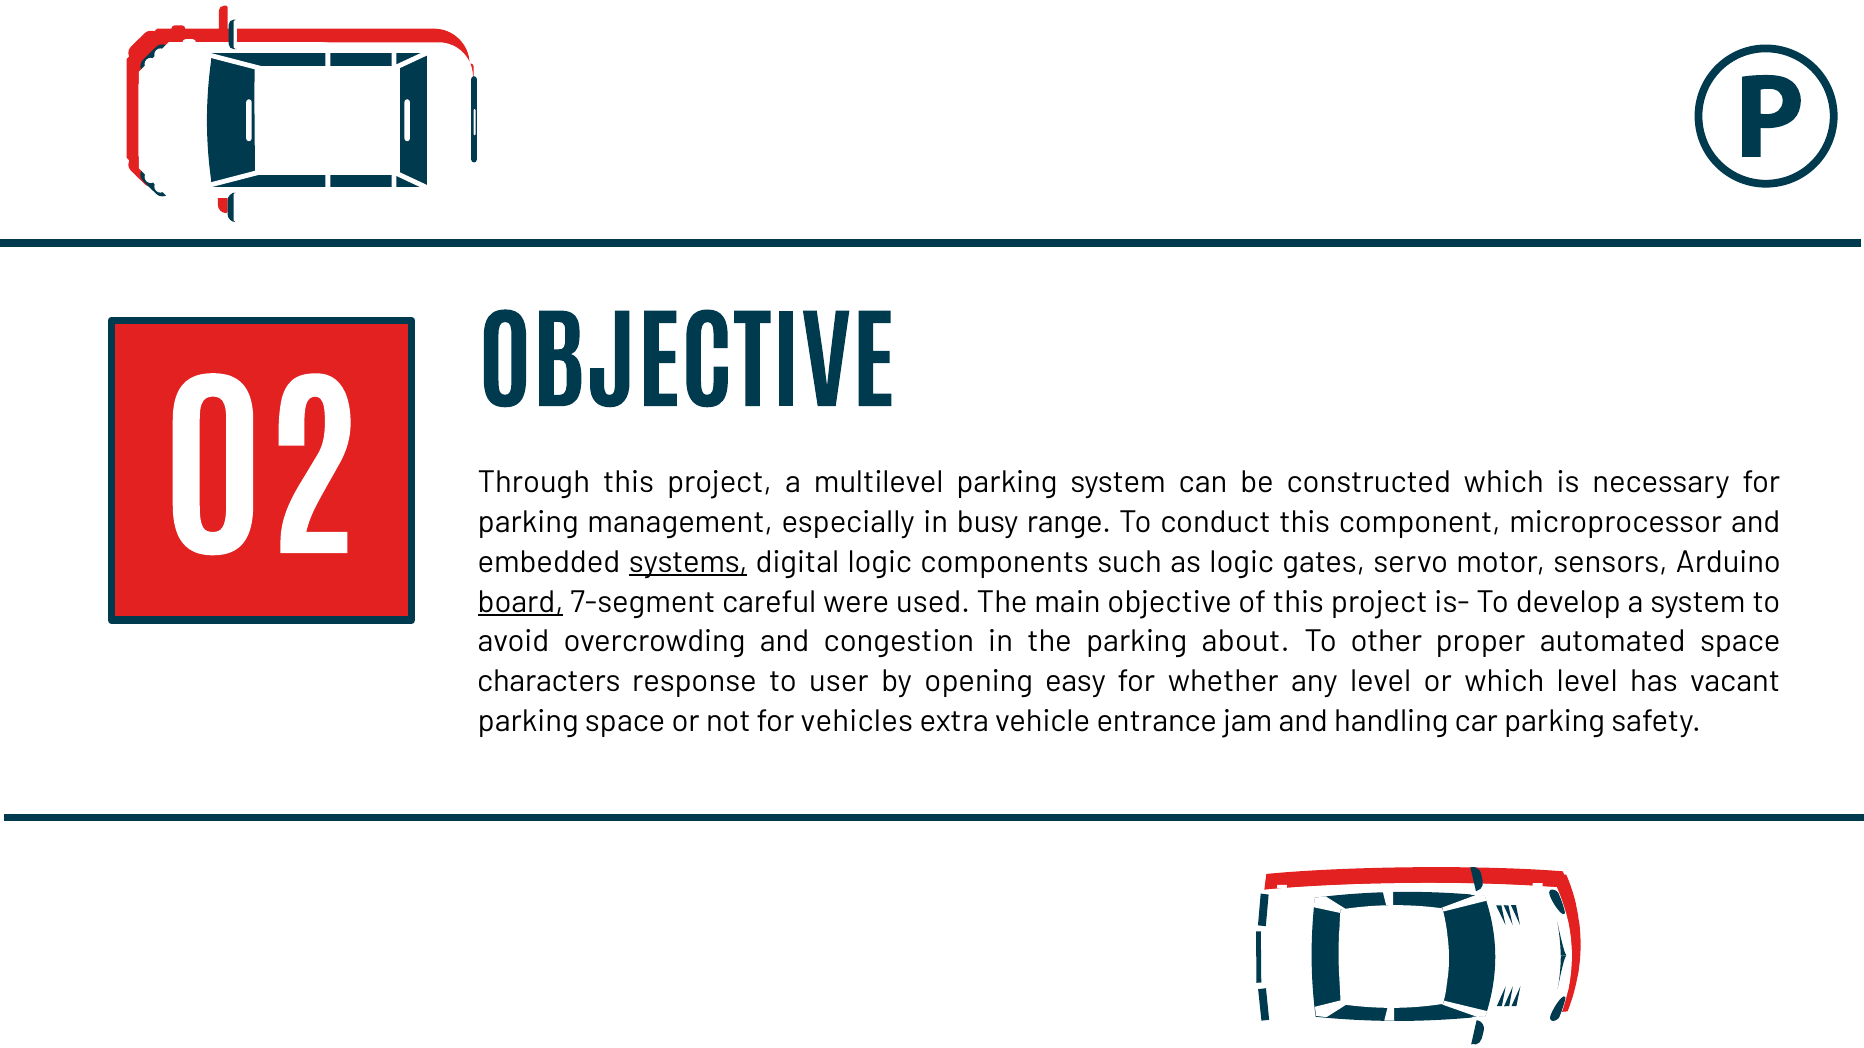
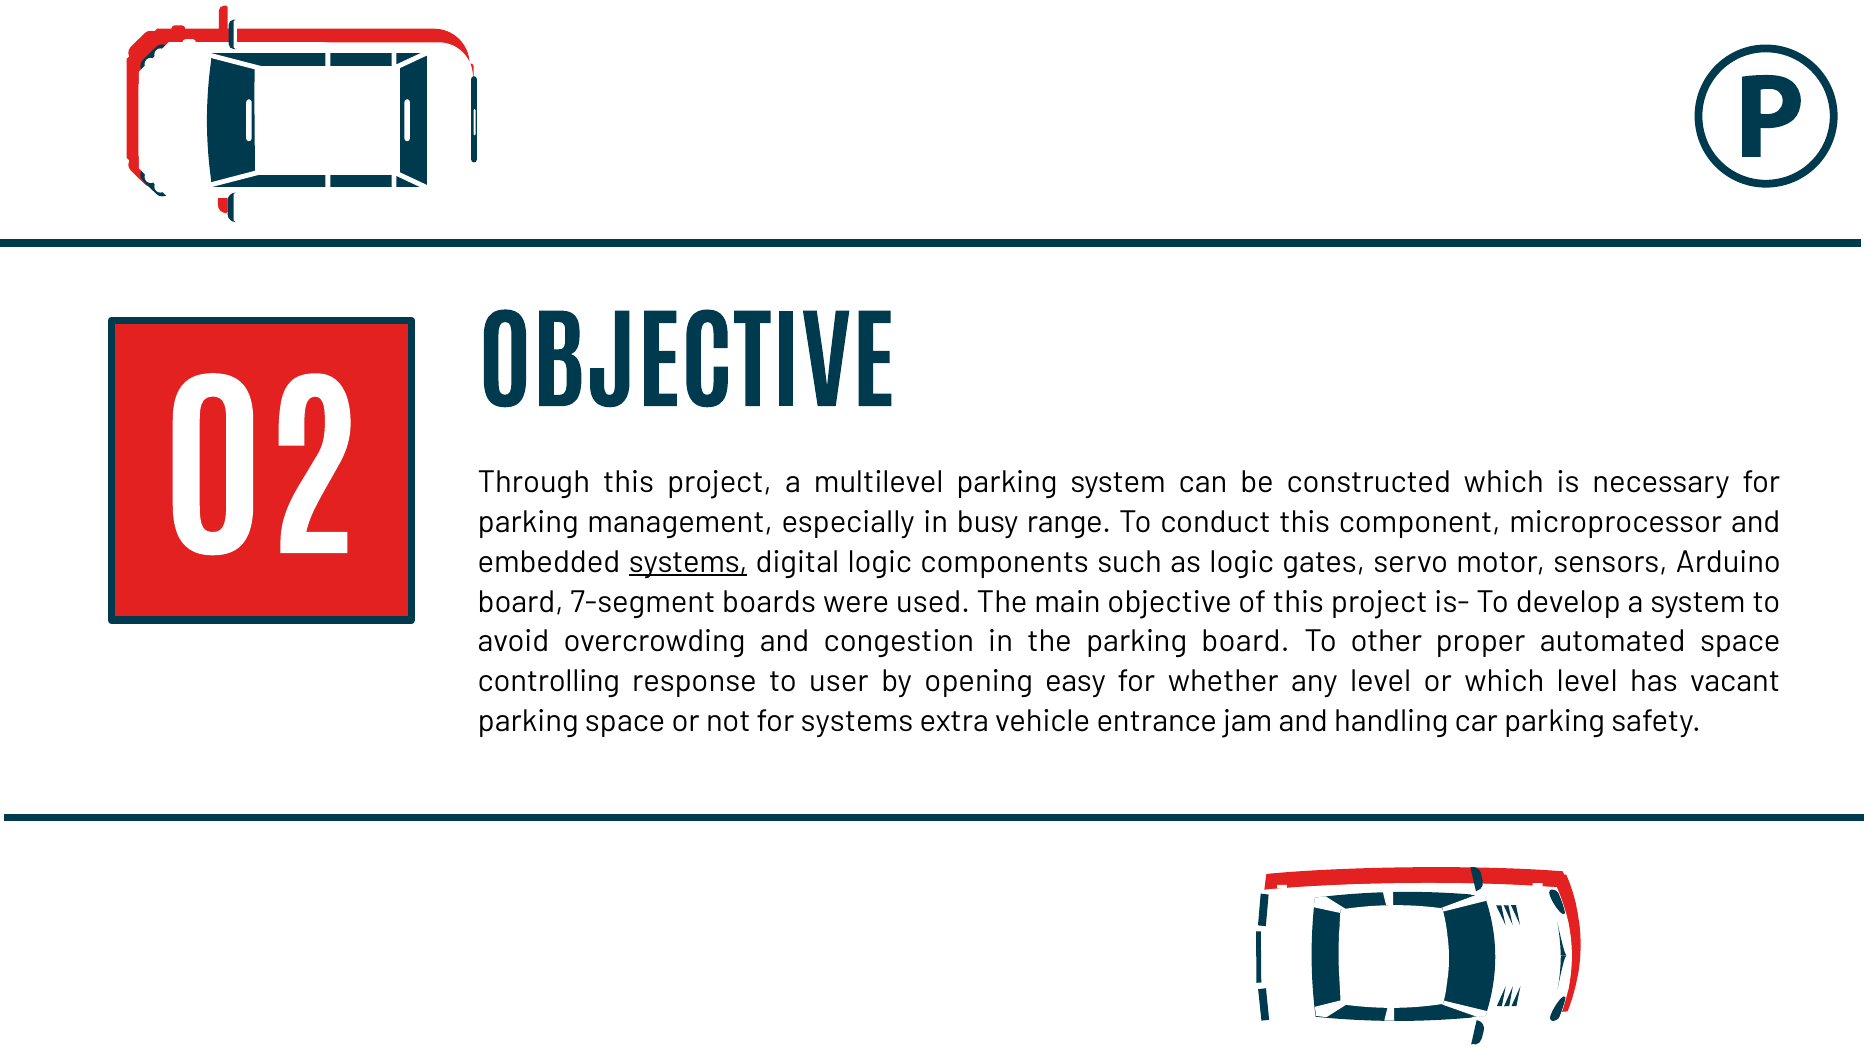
board underline: present -> none (521, 602)
careful: careful -> boards (769, 602)
parking about: about -> board (1246, 642)
characters: characters -> controlling (549, 682)
for vehicles: vehicles -> systems (857, 722)
